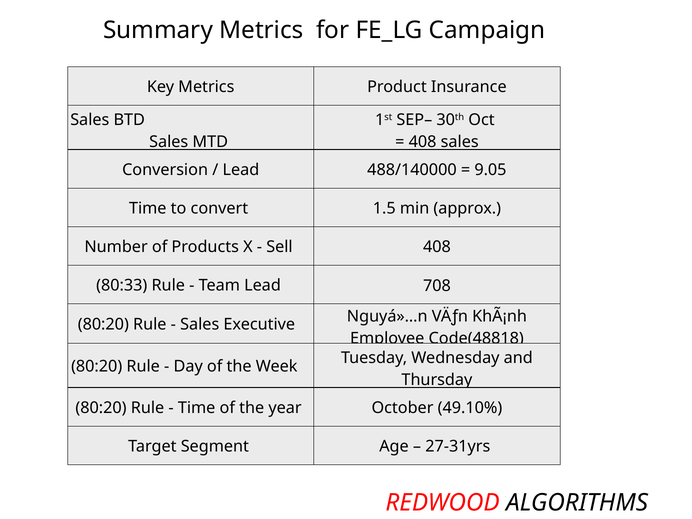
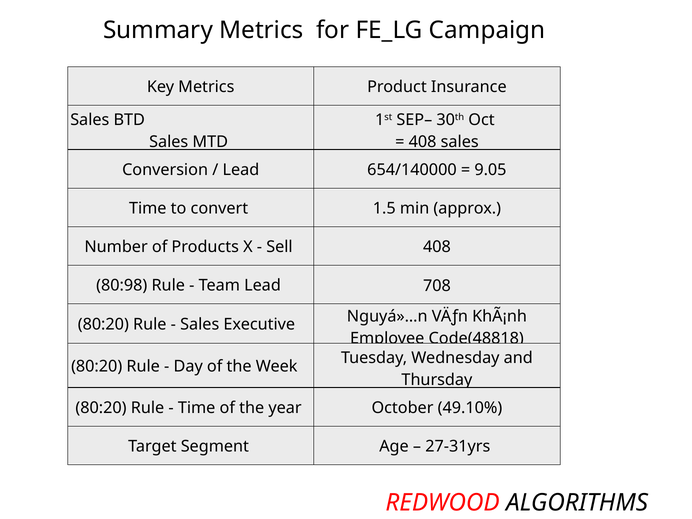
488/140000: 488/140000 -> 654/140000 (412, 170)
80:33: 80:33 -> 80:98 (122, 285)
